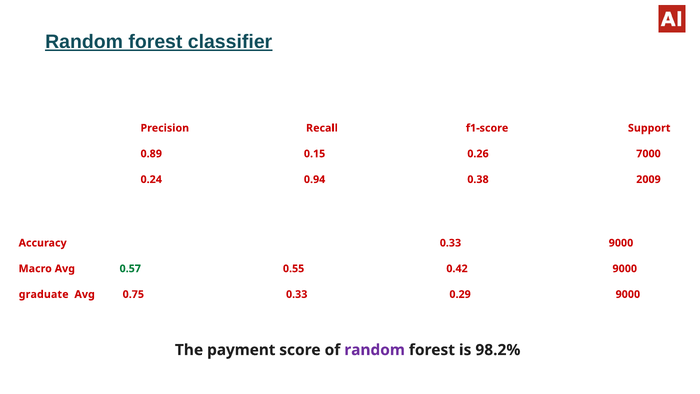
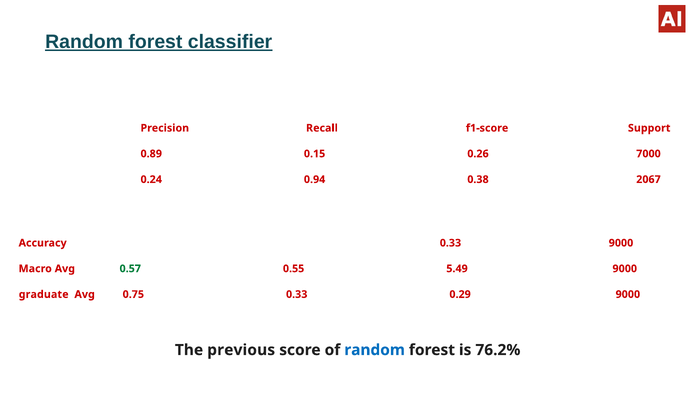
2009: 2009 -> 2067 (648, 179)
0.42: 0.42 -> 5.49 (457, 269)
payment: payment -> previous (241, 350)
random colour: purple -> blue (375, 350)
98.2%: 98.2% -> 76.2% (498, 350)
